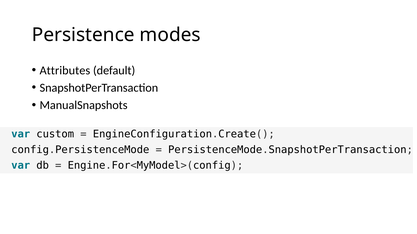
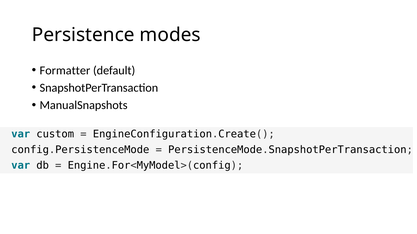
Attributes: Attributes -> Formatter (65, 71)
